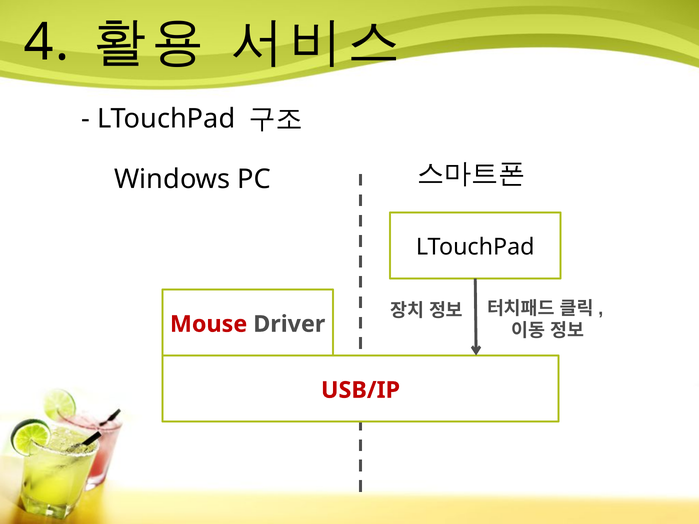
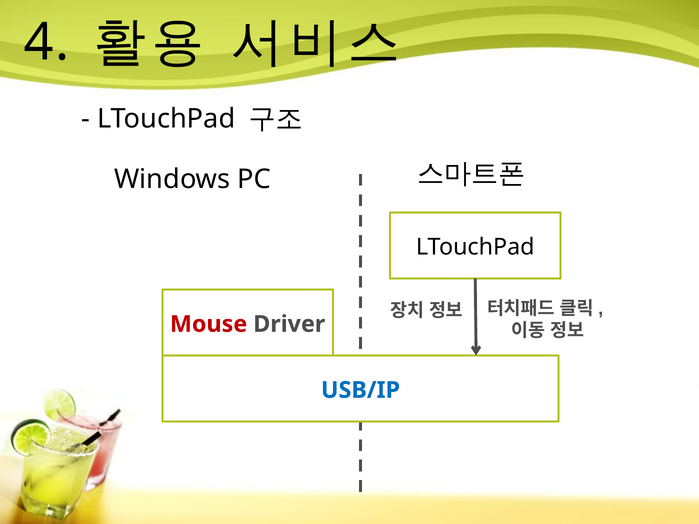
USB/IP colour: red -> blue (360, 390)
